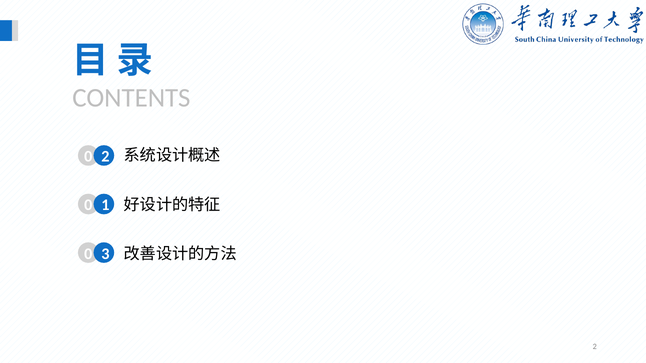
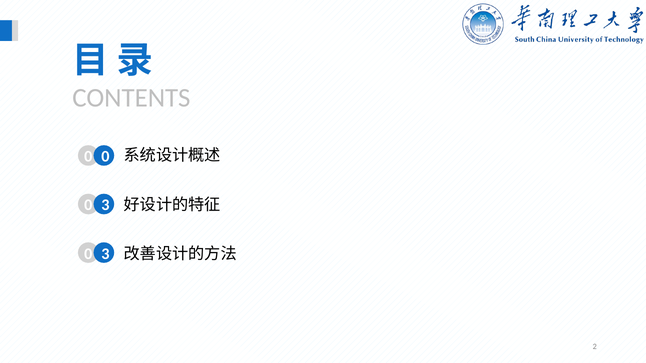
0 2: 2 -> 0 (105, 157)
1: 1 -> 3 (105, 205)
